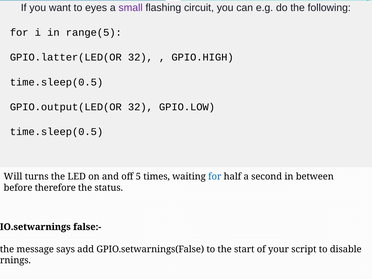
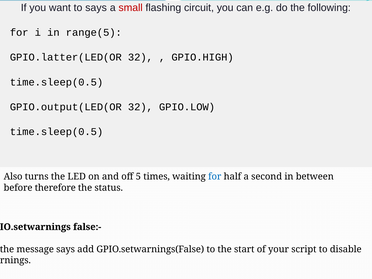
to eyes: eyes -> says (96, 8)
small colour: purple -> red (131, 8)
Will: Will -> Also (13, 177)
